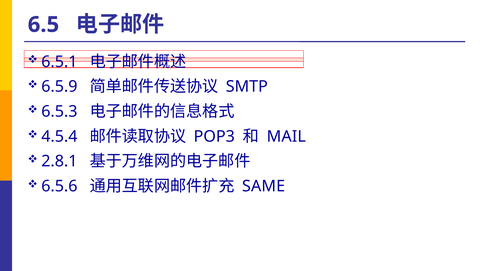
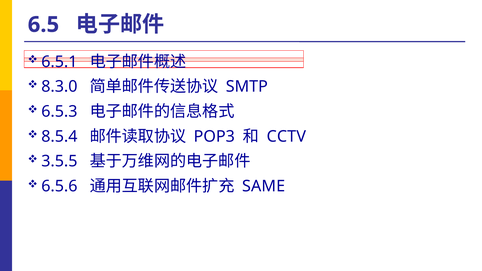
6.5.9: 6.5.9 -> 8.3.0 (59, 87)
4.5.4: 4.5.4 -> 8.5.4 (59, 137)
MAIL: MAIL -> CCTV (286, 137)
2.8.1: 2.8.1 -> 3.5.5 (59, 161)
